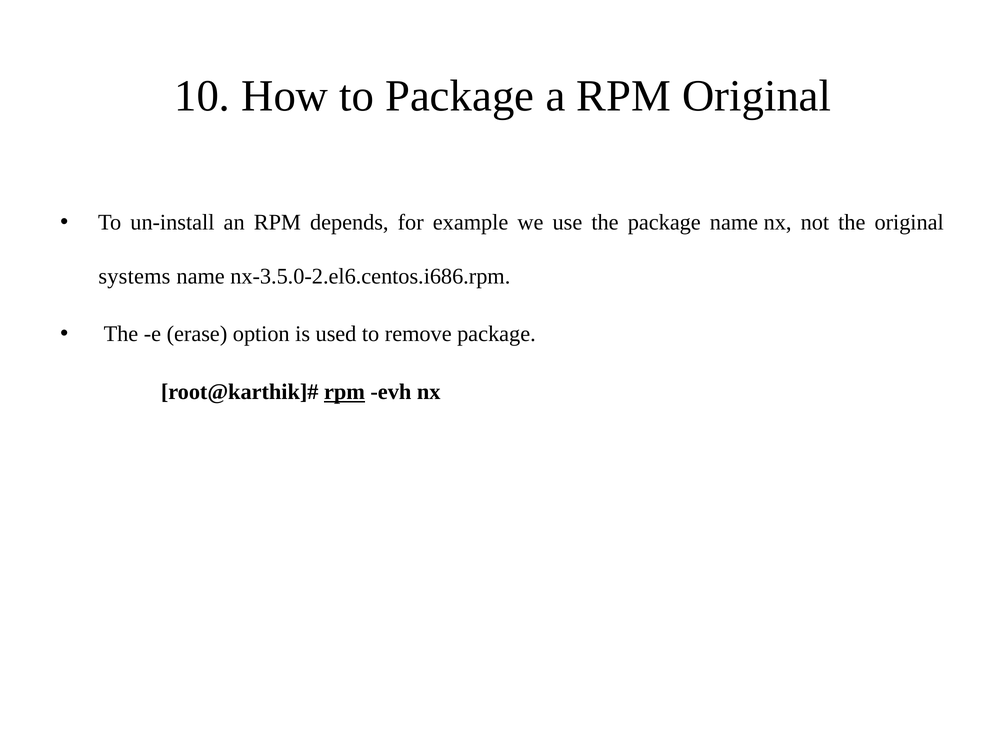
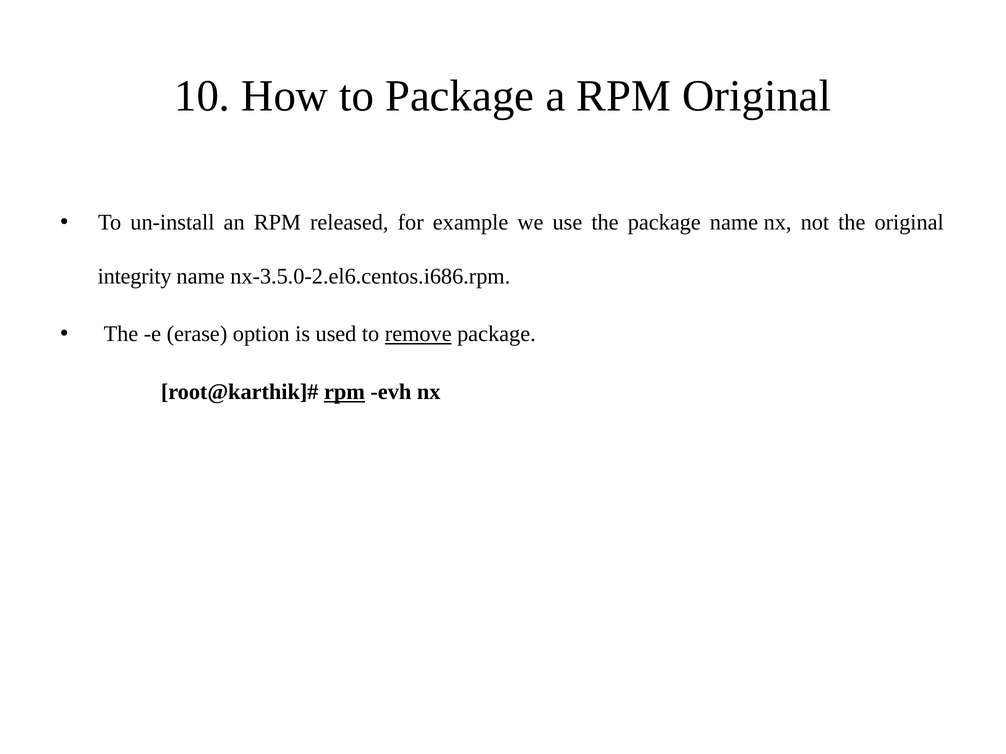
depends: depends -> released (349, 223)
systems: systems -> integrity (135, 276)
remove underline: none -> present (418, 334)
